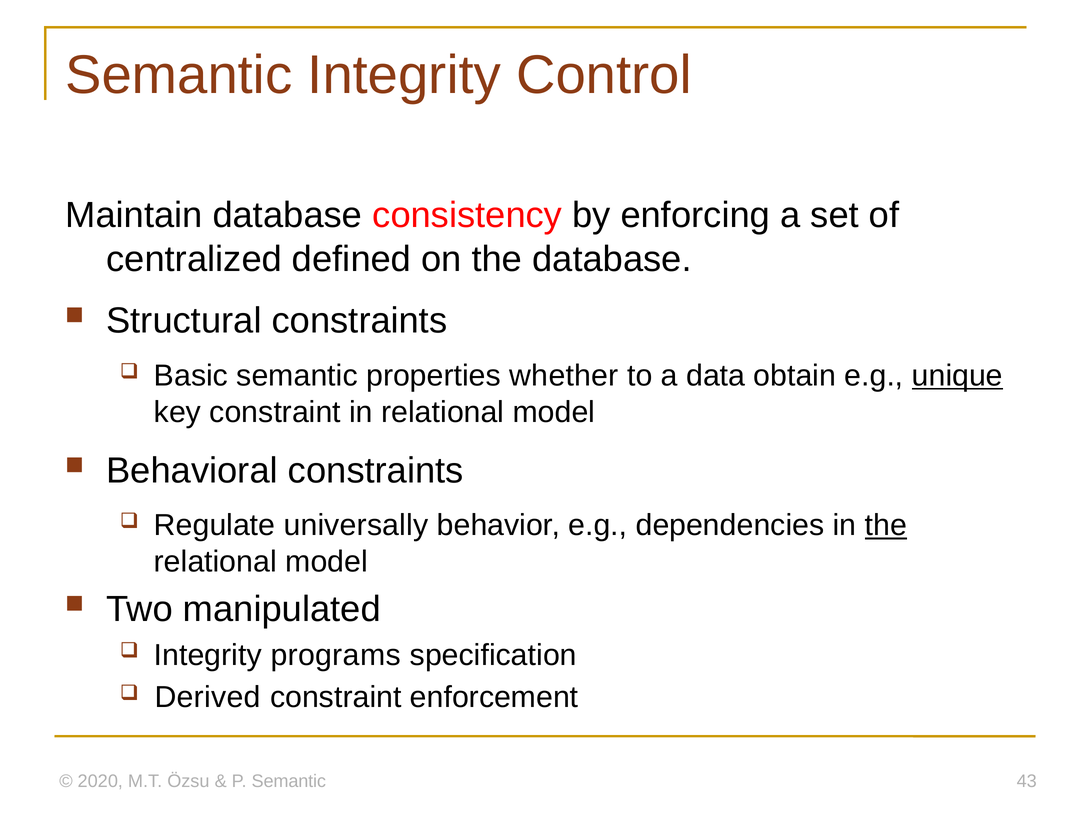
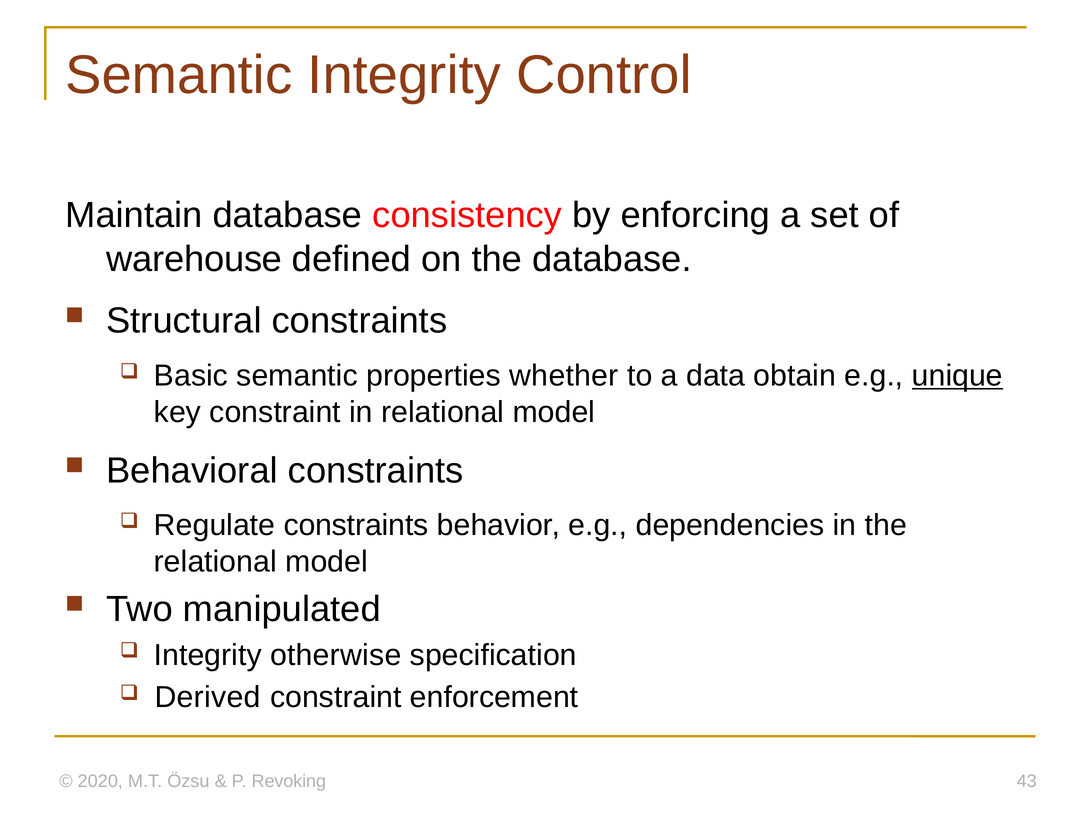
centralized: centralized -> warehouse (194, 259)
Regulate universally: universally -> constraints (356, 525)
the underline: present -> none (886, 525)
programs: programs -> otherwise (336, 655)
P Semantic: Semantic -> Revoking (289, 781)
